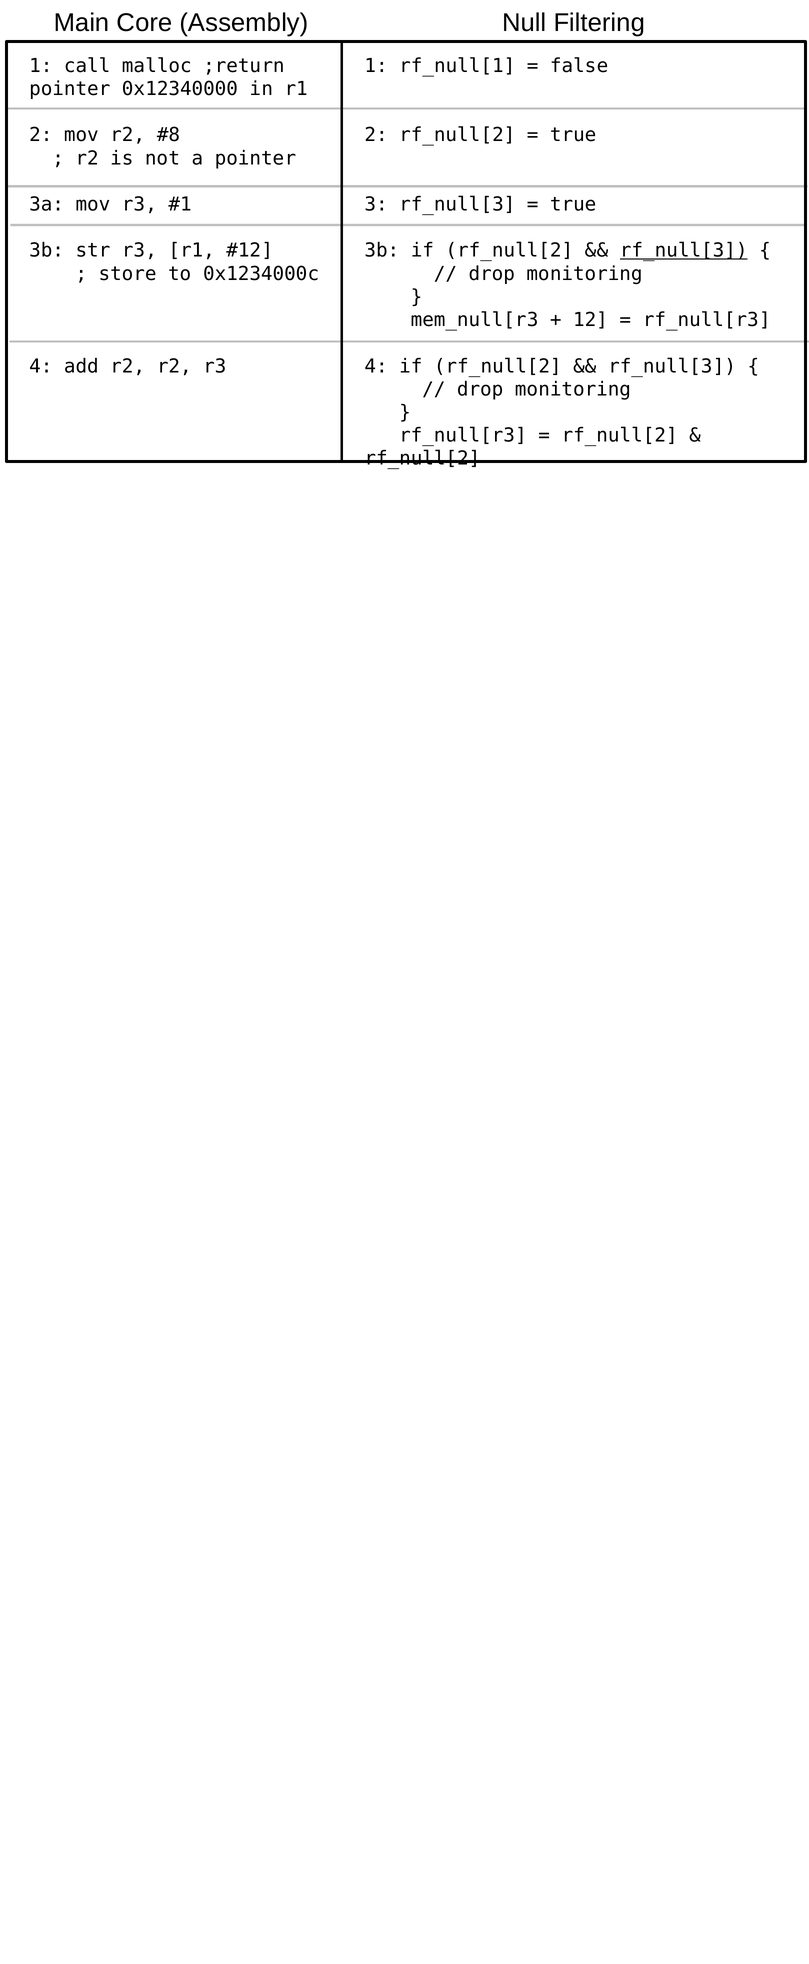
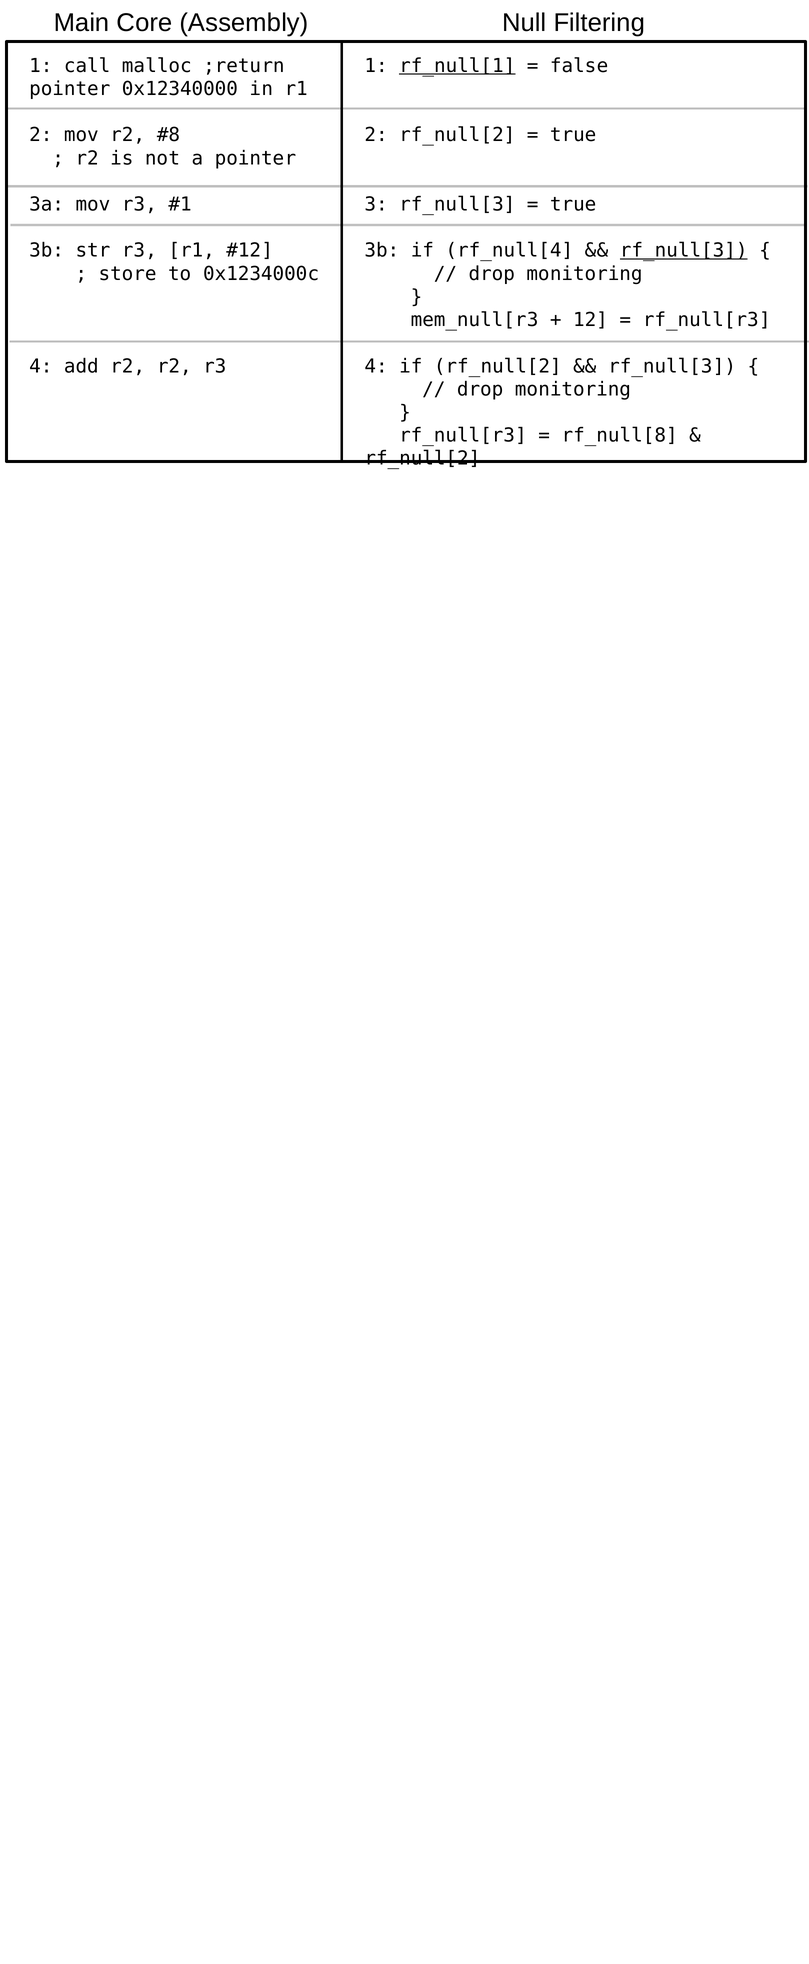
rf_null[1 underline: none -> present (457, 66)
3b if rf_null[2: rf_null[2 -> rf_null[4 (509, 251)
rf_null[2: rf_null[2 -> rf_null[8 (620, 436)
